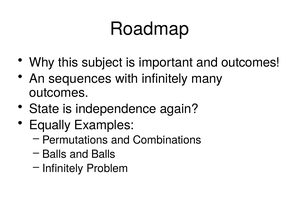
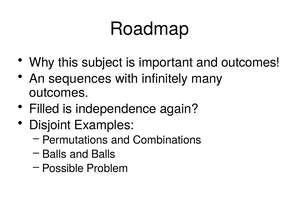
State: State -> Filled (44, 109)
Equally: Equally -> Disjoint (50, 125)
Infinitely: Infinitely -> Possible (63, 169)
